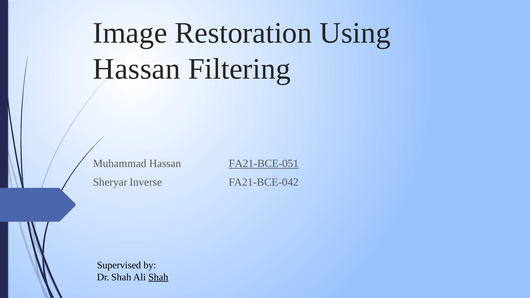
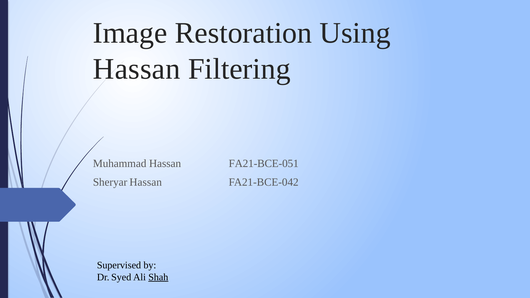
FA21-BCE-051 underline: present -> none (264, 164)
Sheryar Inverse: Inverse -> Hassan (146, 182)
Dr Shah: Shah -> Syed (121, 277)
